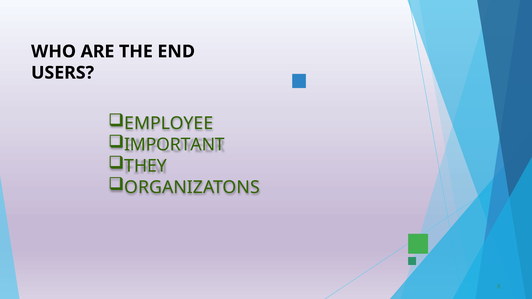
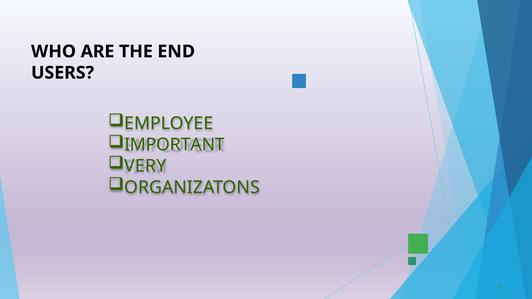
THEY: THEY -> VERY (145, 166)
